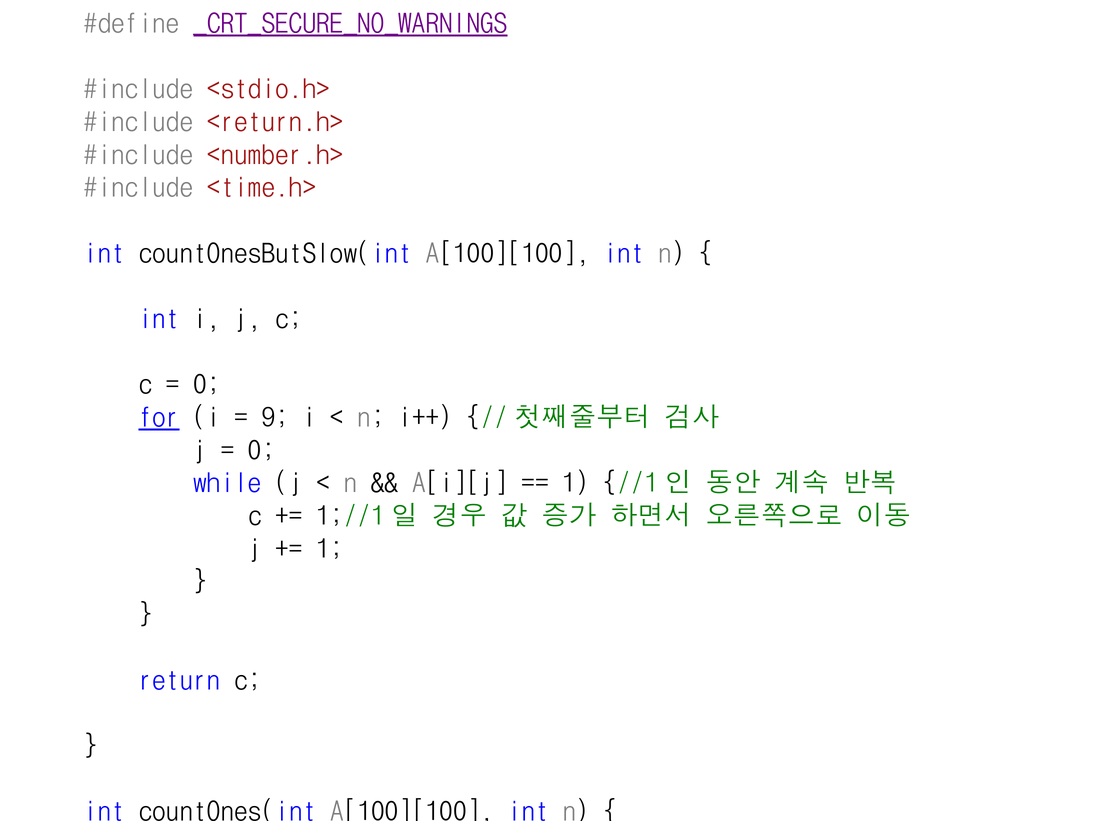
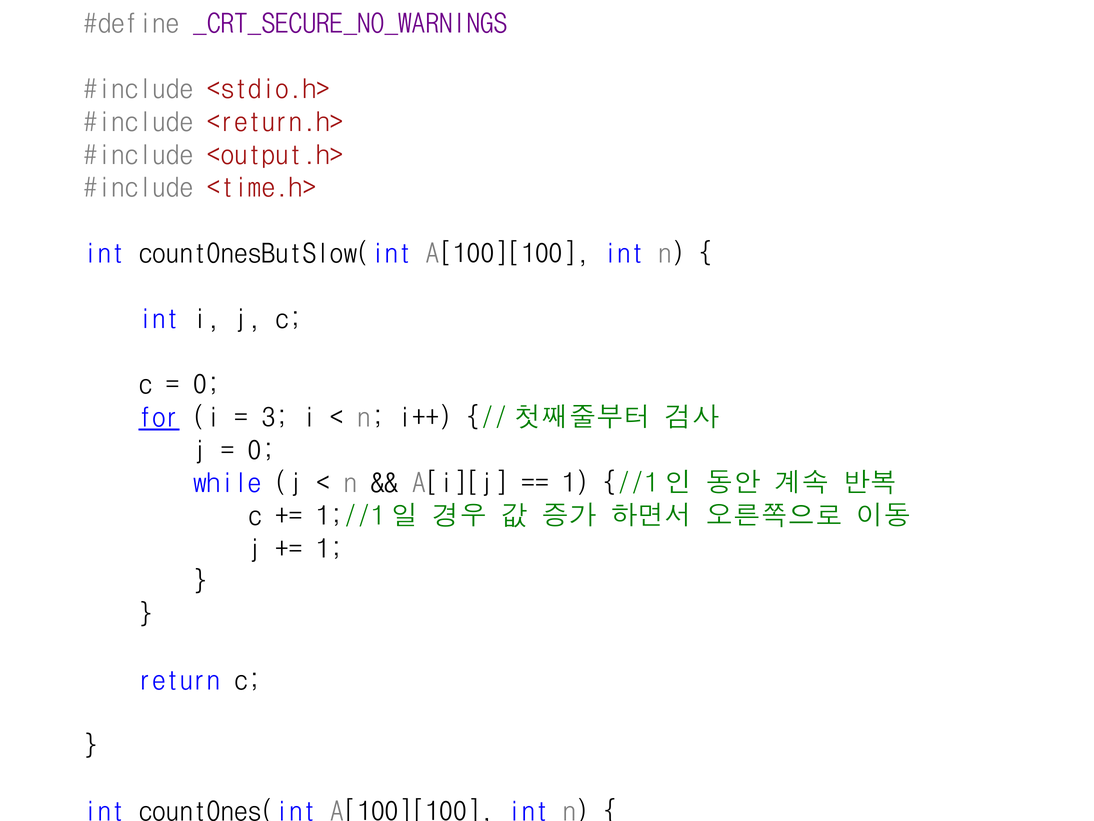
_CRT_SECURE_NO_WARNINGS underline: present -> none (350, 24)
<number.h>: <number.h> -> <output.h> (275, 155)
9: 9 -> 3 (275, 418)
